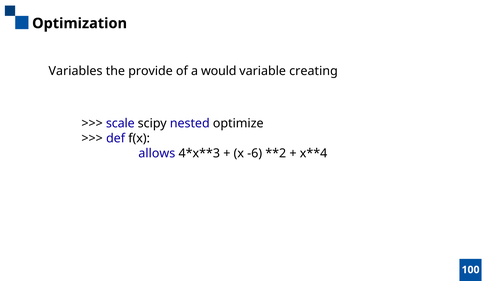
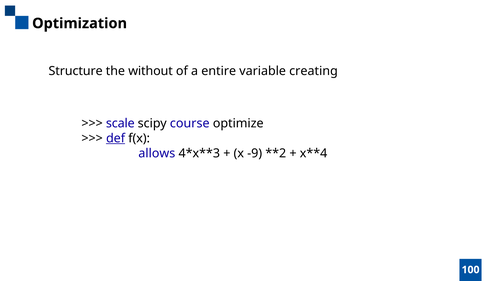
Variables: Variables -> Structure (76, 71)
provide: provide -> without (151, 71)
would: would -> entire (219, 71)
nested: nested -> course (190, 123)
def underline: none -> present (116, 138)
-6: -6 -> -9 (255, 153)
